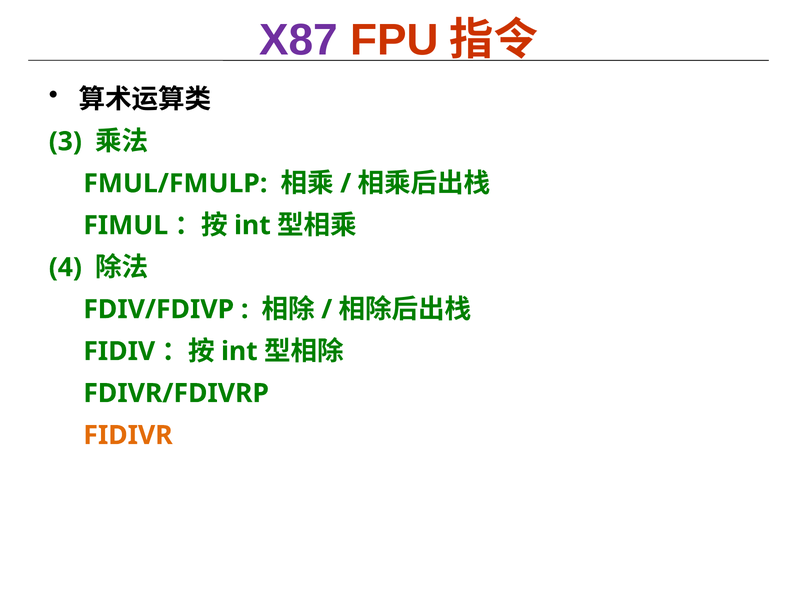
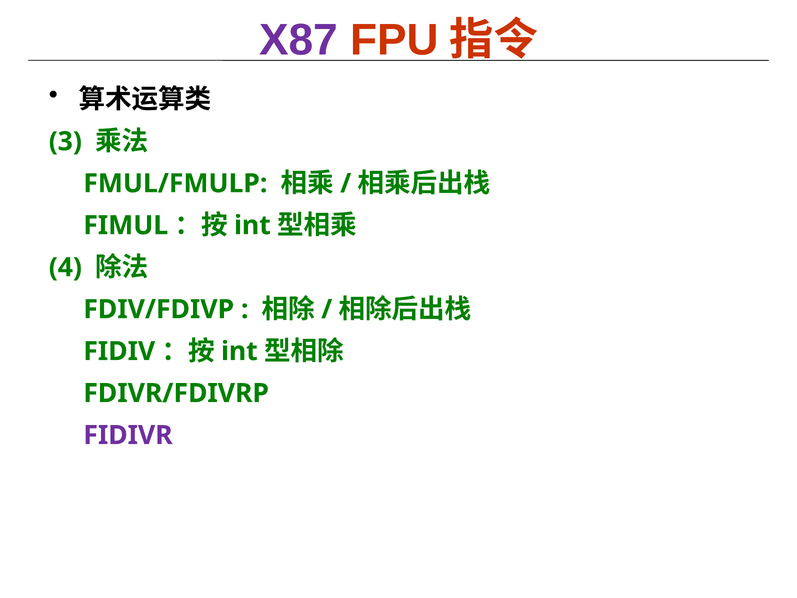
FIDIVR colour: orange -> purple (128, 435)
